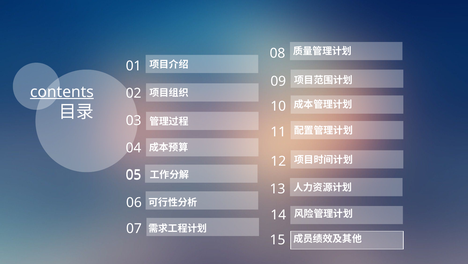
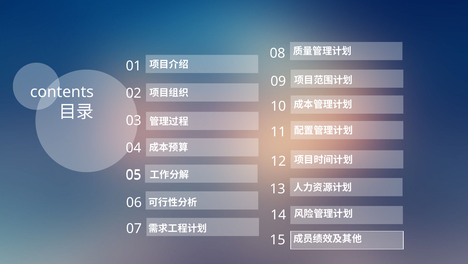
contents underline: present -> none (62, 92)
